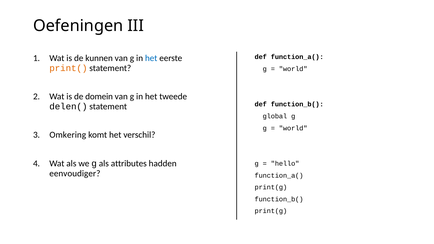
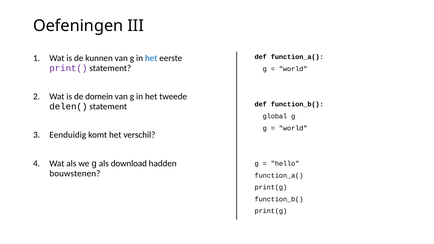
print( colour: orange -> purple (68, 68)
Omkering: Omkering -> Eenduidig (68, 135)
attributes: attributes -> download (129, 164)
eenvoudiger: eenvoudiger -> bouwstenen (75, 173)
